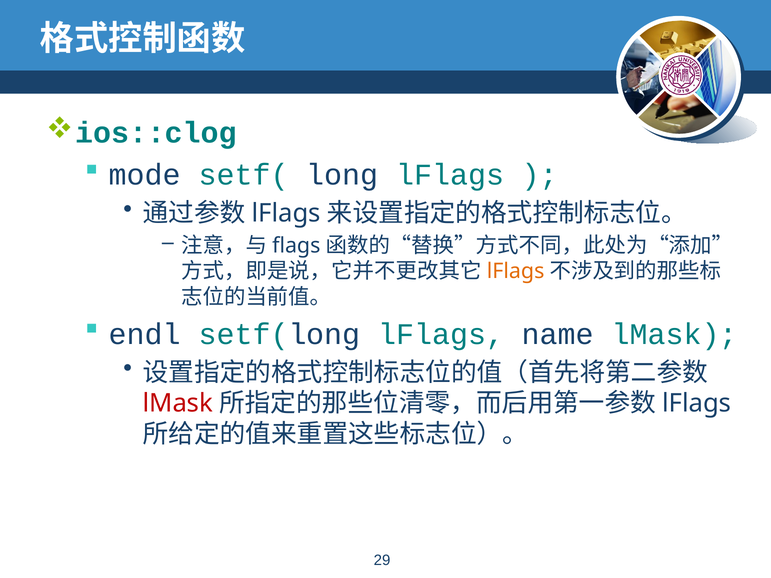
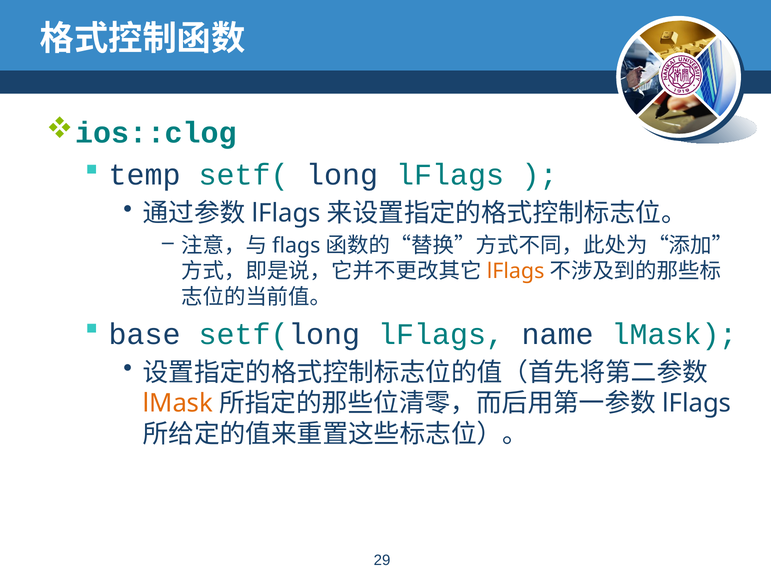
mode: mode -> temp (145, 175)
endl: endl -> base (145, 335)
lMask colour: red -> orange (178, 404)
